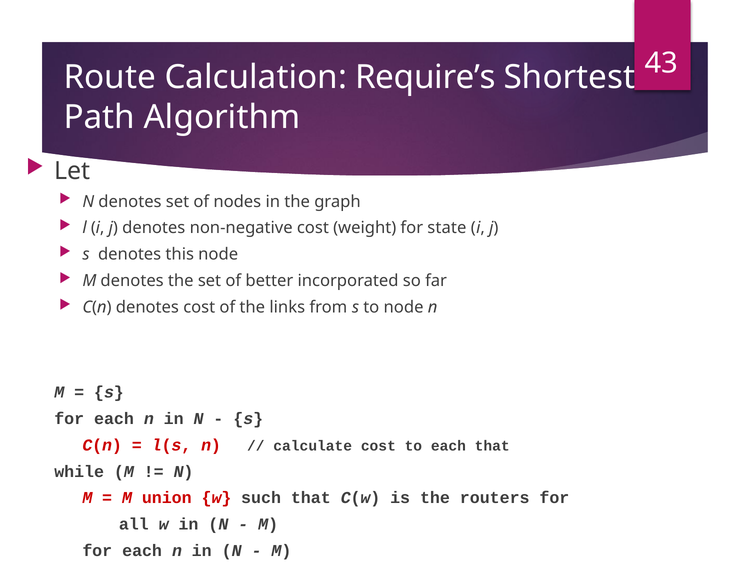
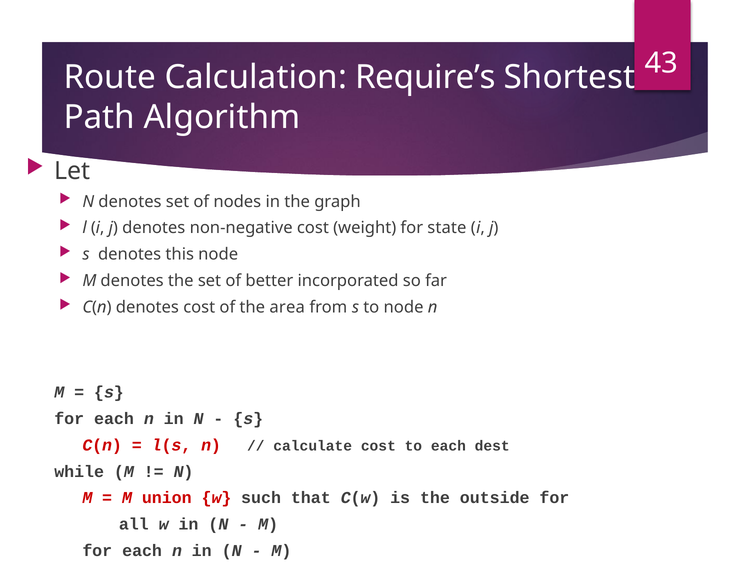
links: links -> area (287, 307)
each that: that -> dest (492, 446)
routers: routers -> outside (495, 498)
